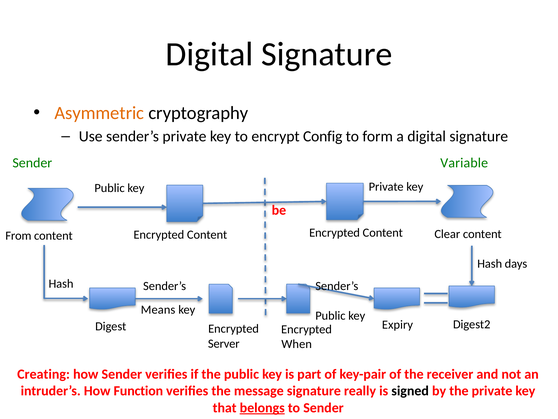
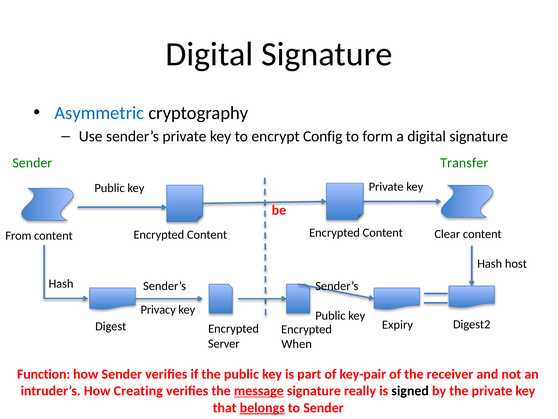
Asymmetric colour: orange -> blue (99, 113)
Variable: Variable -> Transfer (464, 163)
days: days -> host (516, 263)
Means: Means -> Privacy (158, 309)
Creating: Creating -> Function (44, 374)
Function: Function -> Creating (138, 391)
message underline: none -> present (259, 391)
